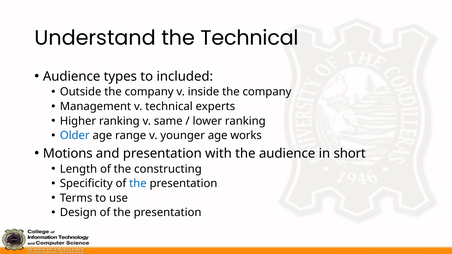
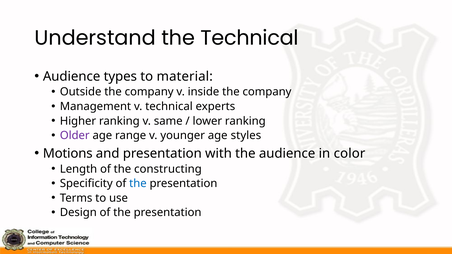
included: included -> material (185, 76)
Older colour: blue -> purple (75, 136)
works: works -> styles (246, 136)
short: short -> color (350, 154)
